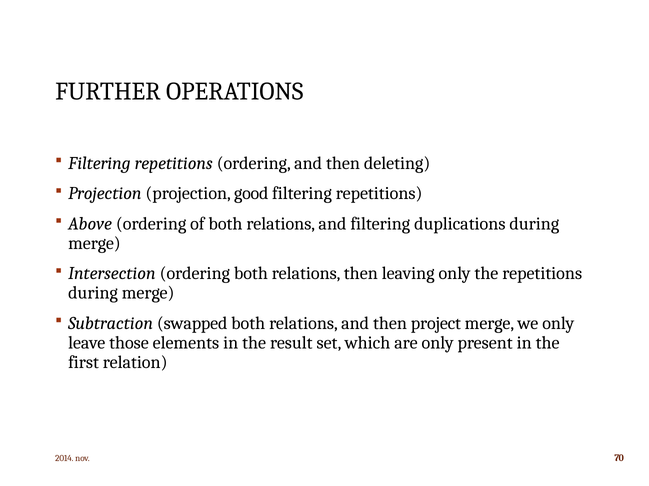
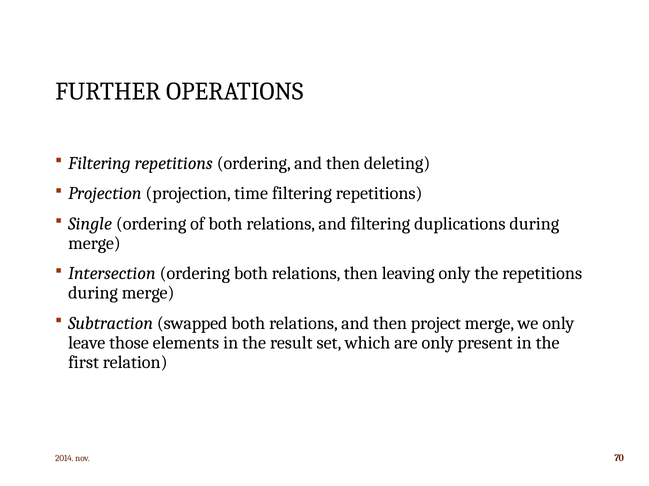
good: good -> time (251, 194)
Above: Above -> Single (90, 224)
